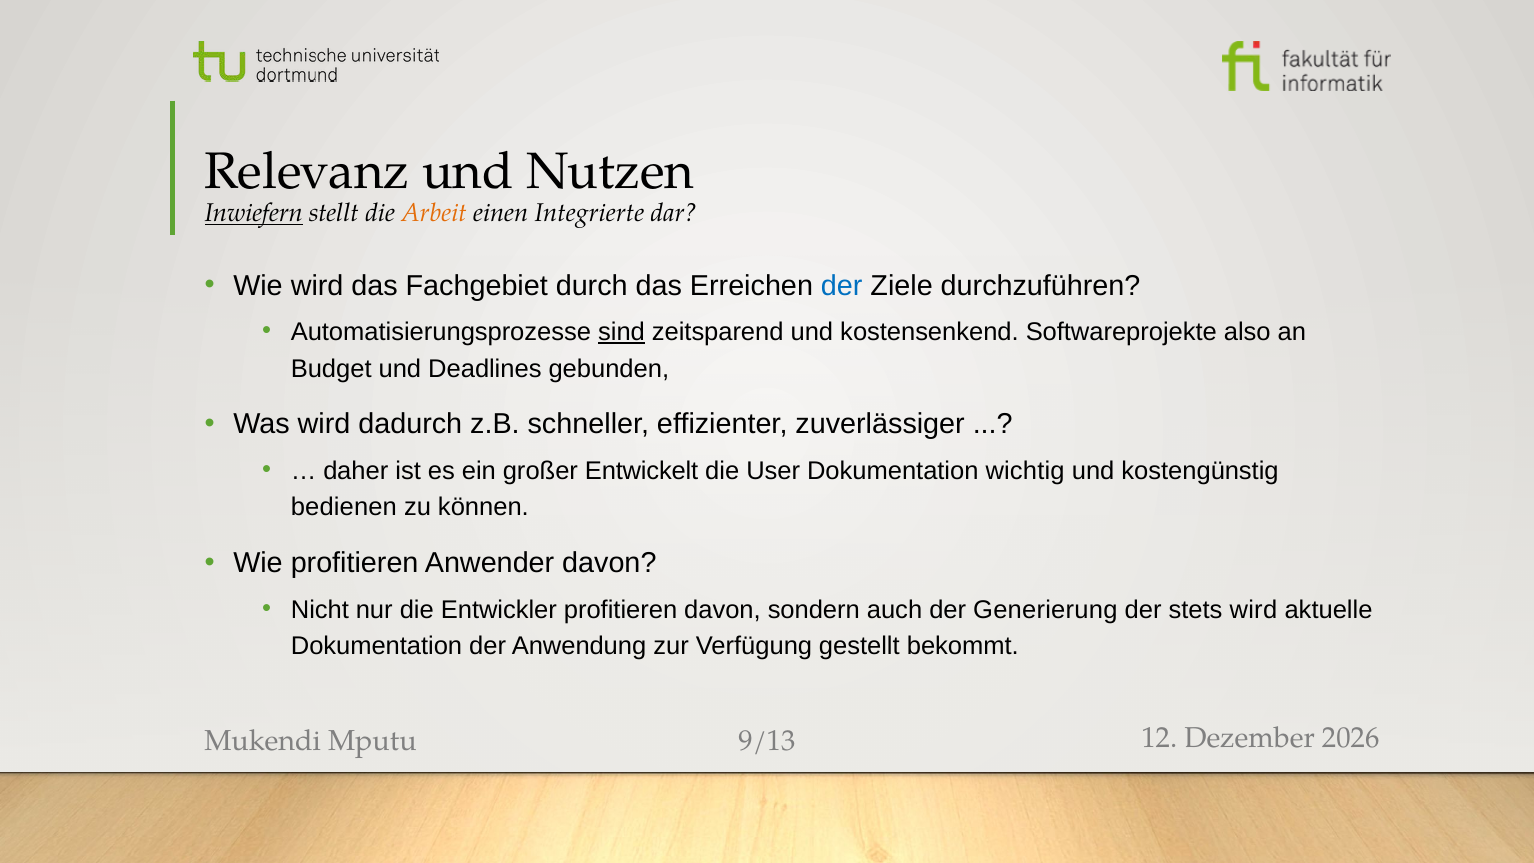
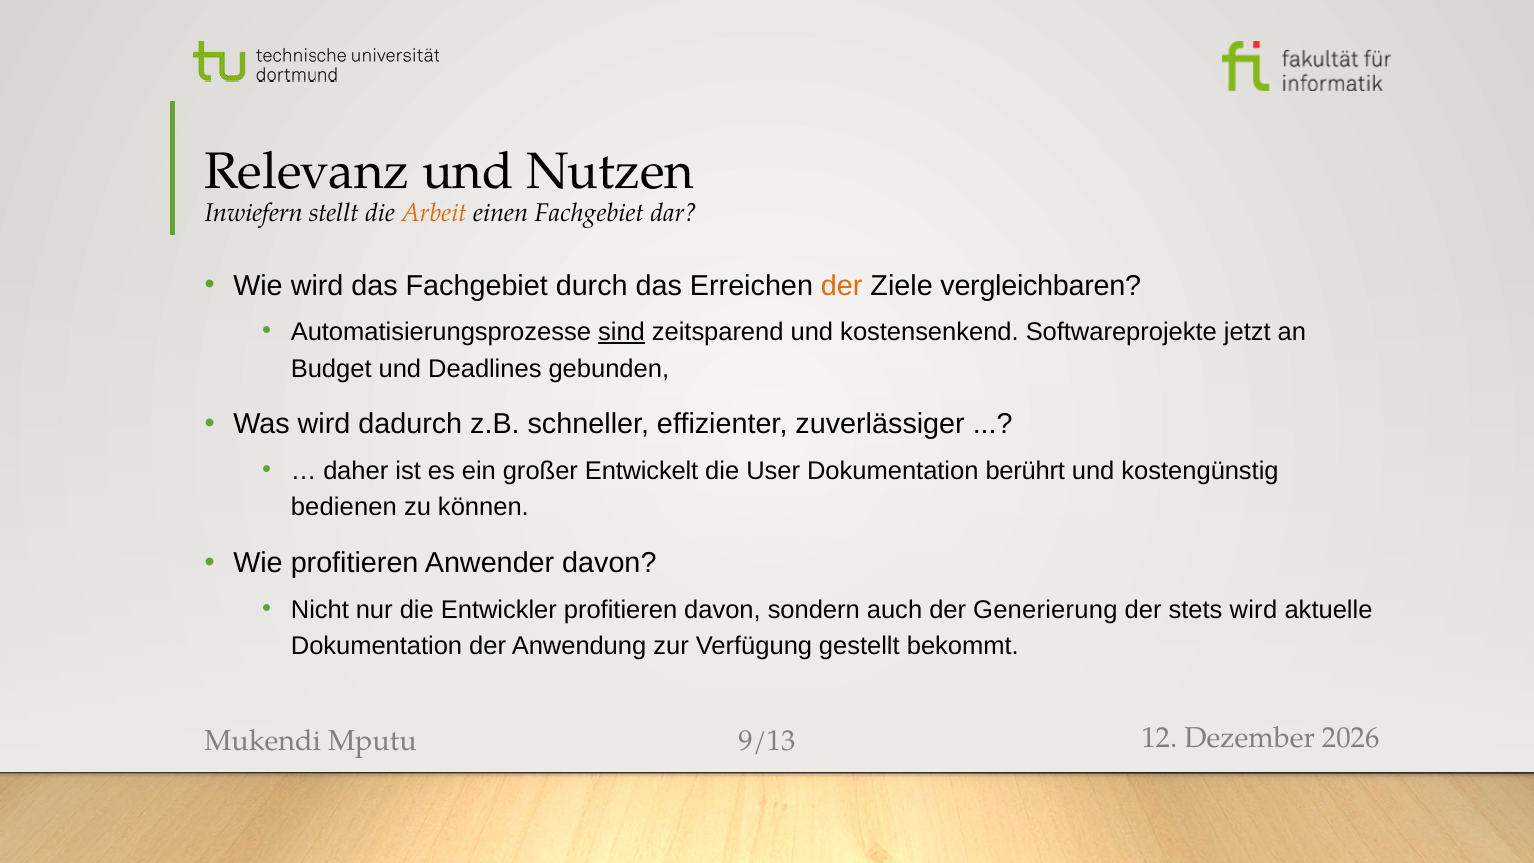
Inwiefern underline: present -> none (254, 214)
einen Integrierte: Integrierte -> Fachgebiet (589, 214)
der colour: blue -> orange (842, 286)
durchzuführen: durchzuführen -> vergleichbaren (1041, 286)
also: also -> jetzt (1247, 332)
wichtig: wichtig -> berührt (1025, 471)
